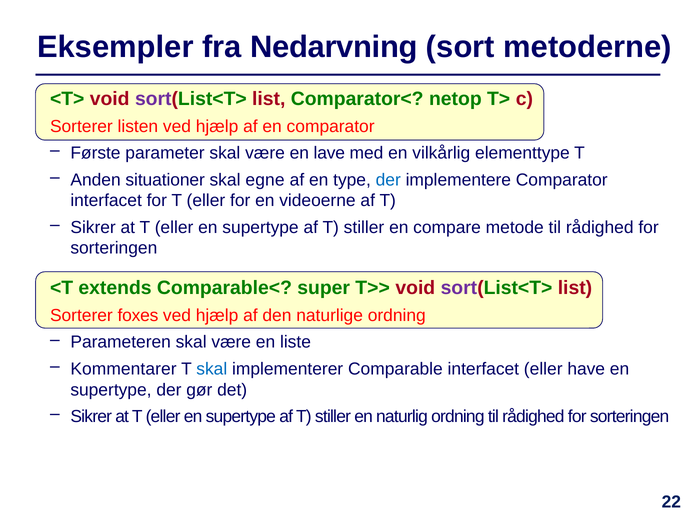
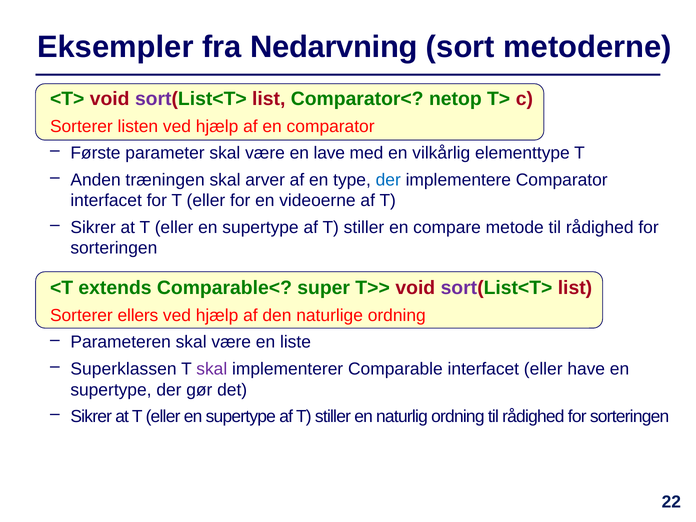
situationer: situationer -> træningen (165, 180)
egne: egne -> arver (265, 180)
foxes: foxes -> ellers (138, 316)
Kommentarer: Kommentarer -> Superklassen (124, 369)
skal colour: blue -> purple (212, 369)
